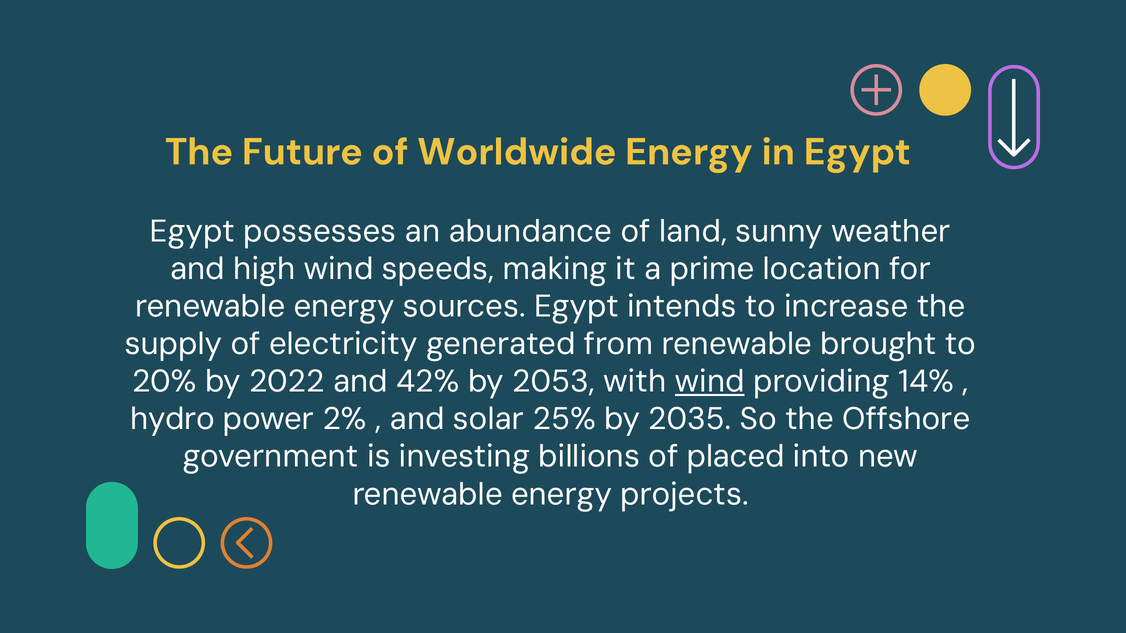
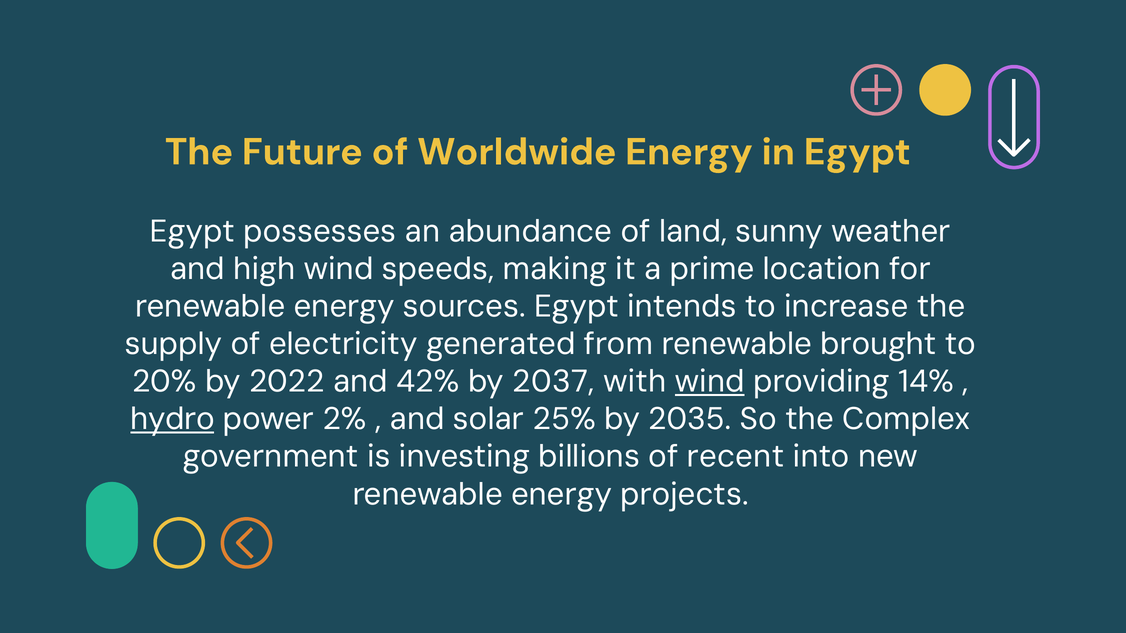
2053: 2053 -> 2037 (553, 382)
hydro underline: none -> present (172, 419)
Offshore: Offshore -> Complex (906, 419)
placed: placed -> recent (736, 457)
